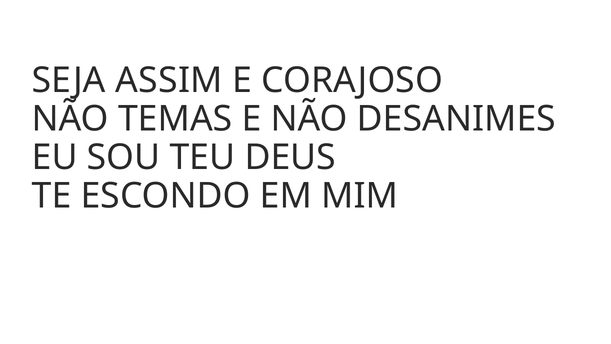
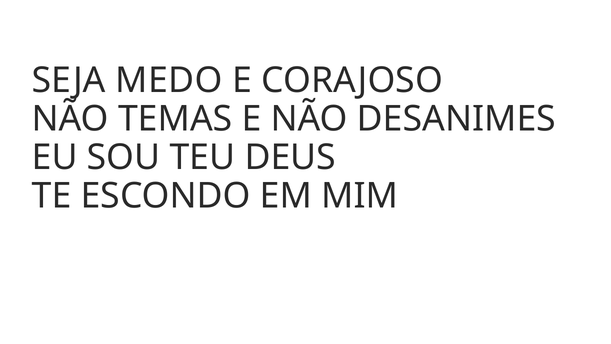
ASSIM: ASSIM -> MEDO (169, 80)
